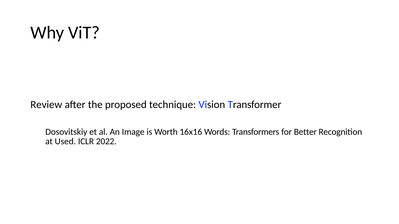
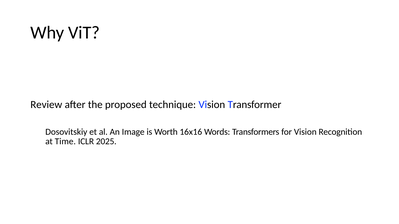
for Better: Better -> Vision (305, 132)
Used: Used -> Time (65, 142)
2022: 2022 -> 2025 (106, 142)
